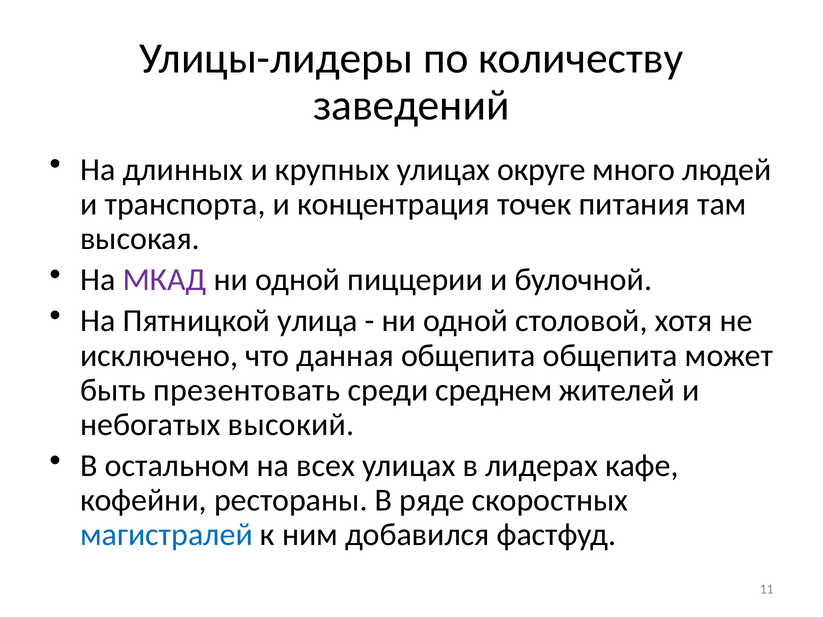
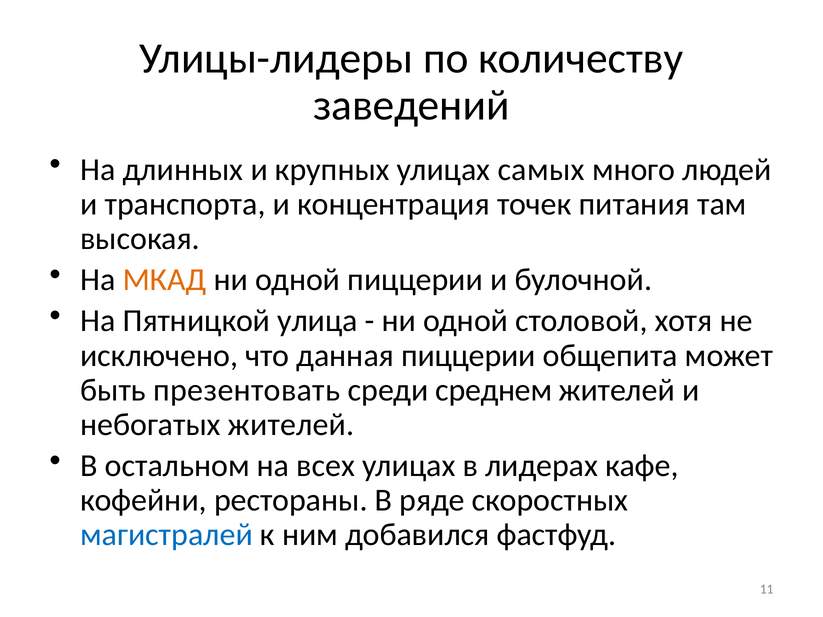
округе: округе -> самых (541, 170)
МКАД colour: purple -> orange (164, 280)
данная общепита: общепита -> пиццерии (468, 356)
небогатых высокий: высокий -> жителей (291, 425)
